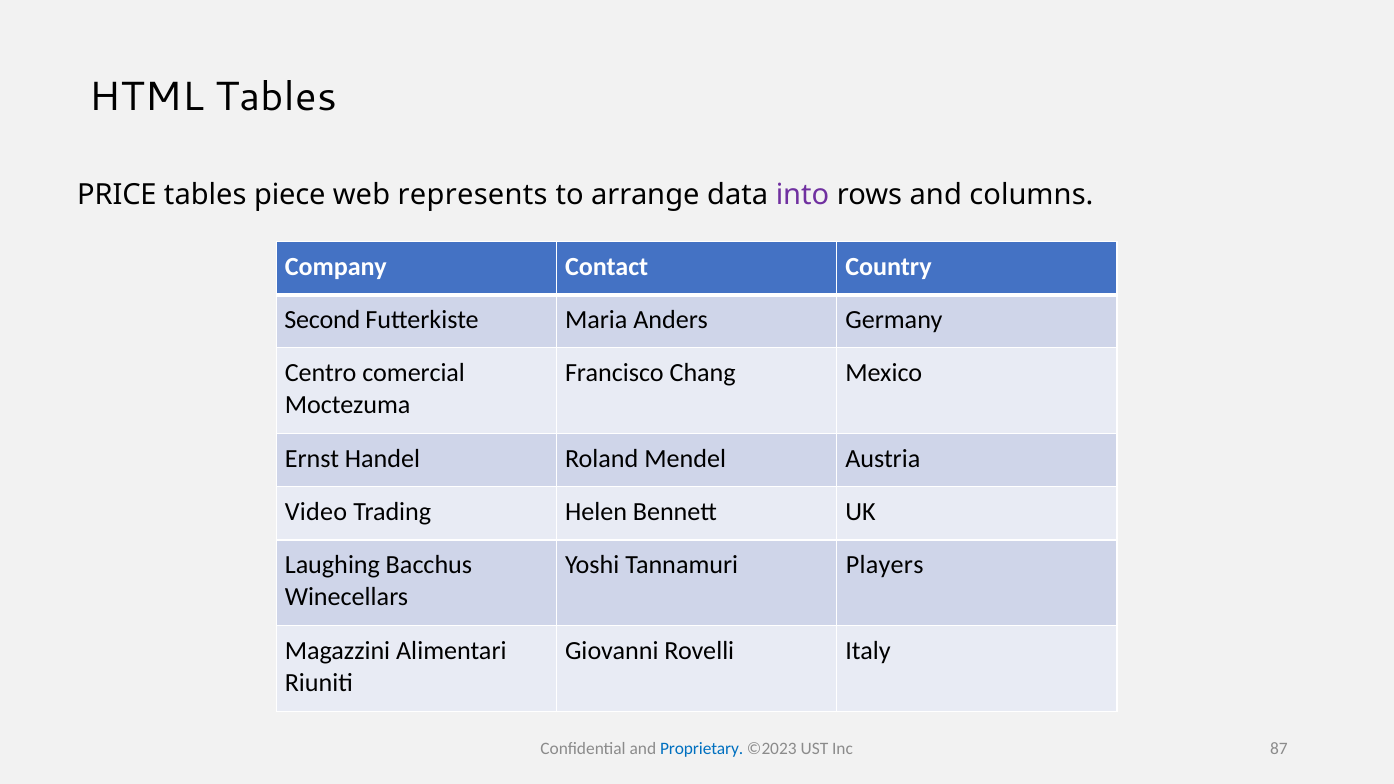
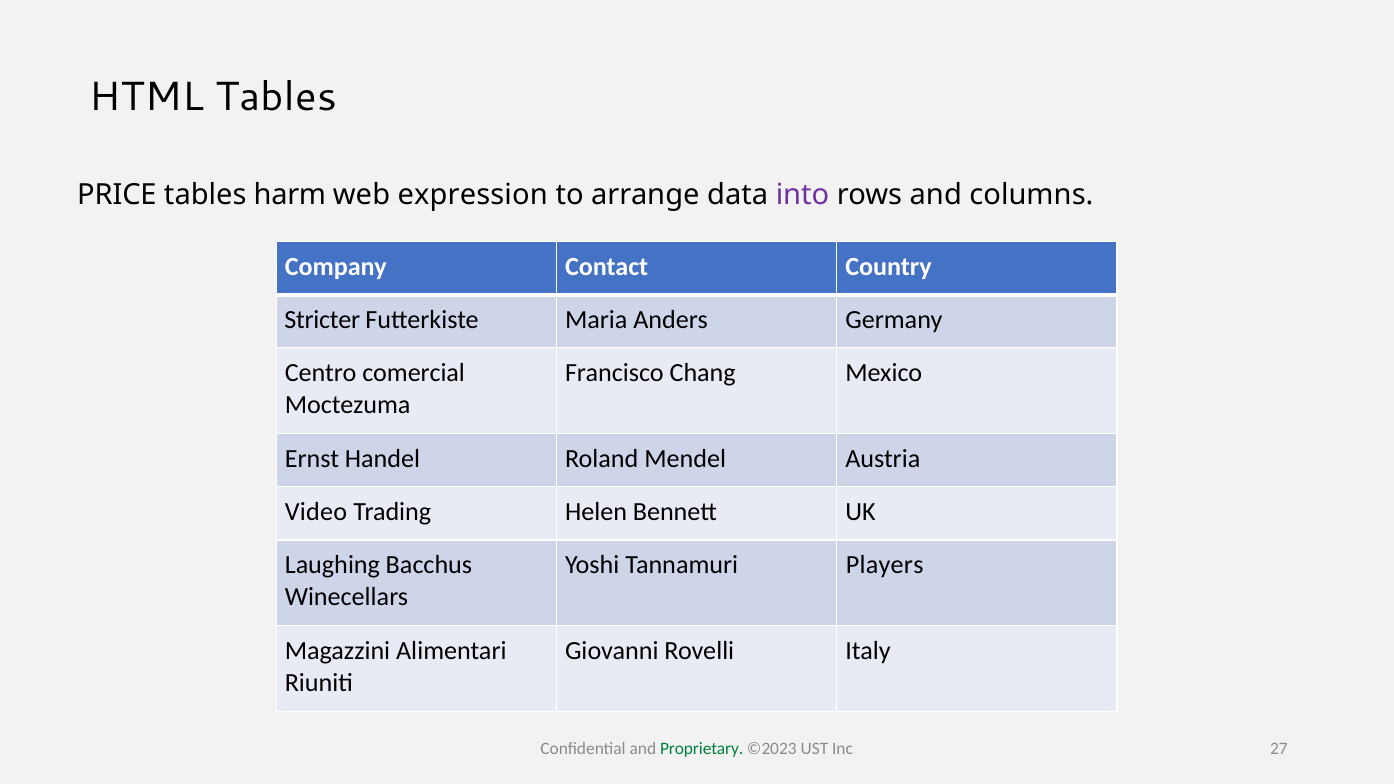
piece: piece -> harm (290, 195)
represents: represents -> expression (473, 195)
Second: Second -> Stricter (322, 320)
Proprietary colour: blue -> green (702, 749)
87: 87 -> 27 (1279, 749)
